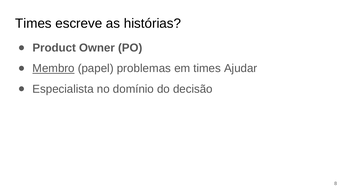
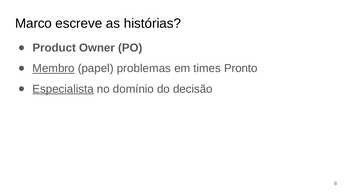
Times: Times -> Marco (34, 23)
Ajudar: Ajudar -> Pronto (241, 68)
Especialista underline: none -> present (63, 89)
